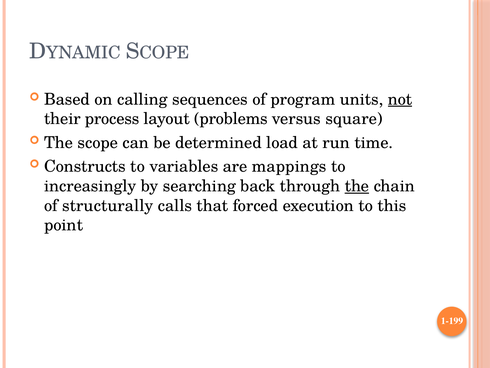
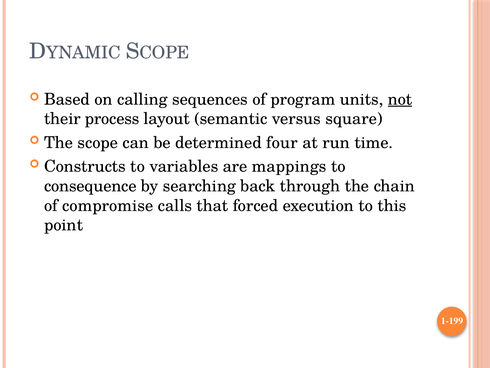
problems: problems -> semantic (231, 119)
load: load -> four (282, 142)
increasingly: increasingly -> consequence (90, 186)
the underline: present -> none (357, 186)
structurally: structurally -> compromise (108, 205)
